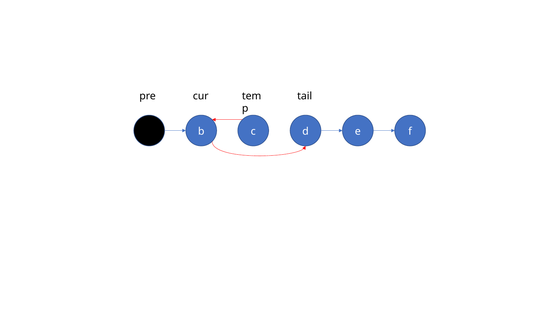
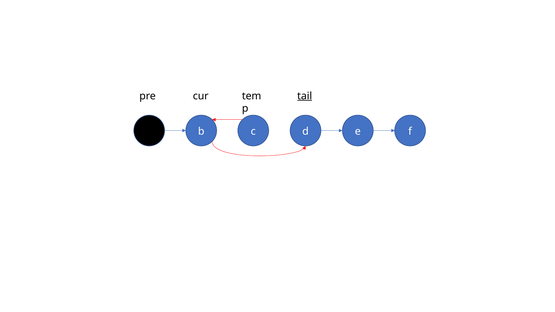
tail underline: none -> present (305, 96)
